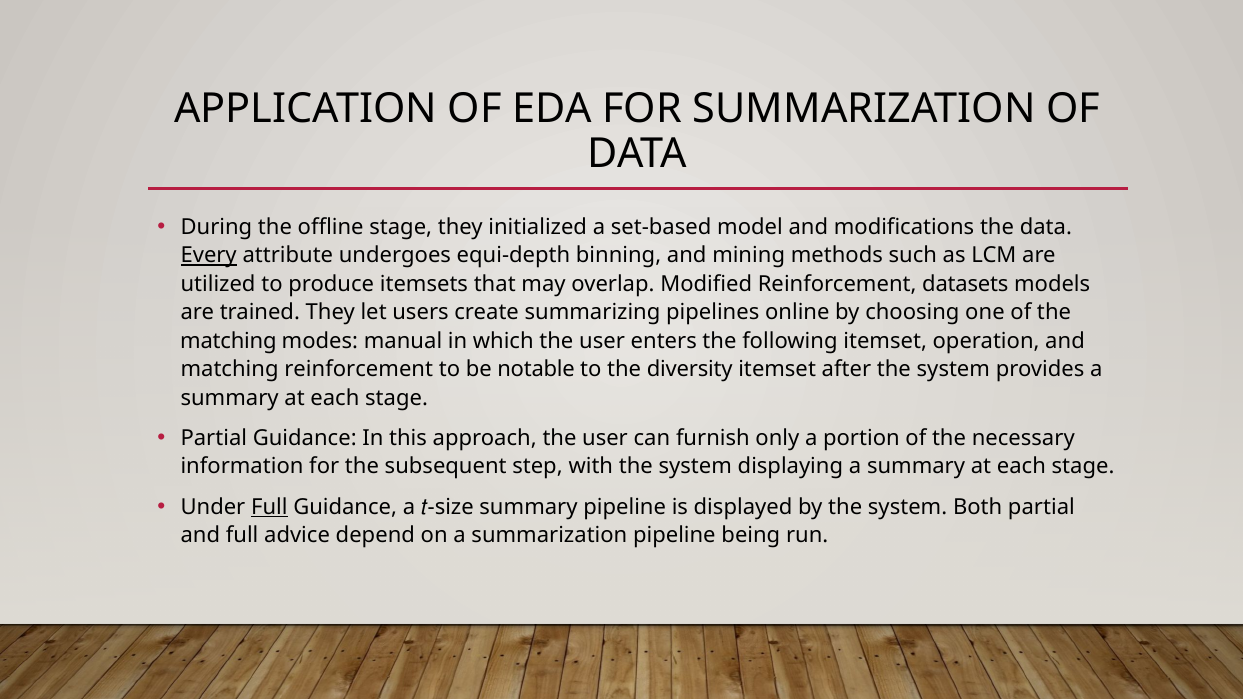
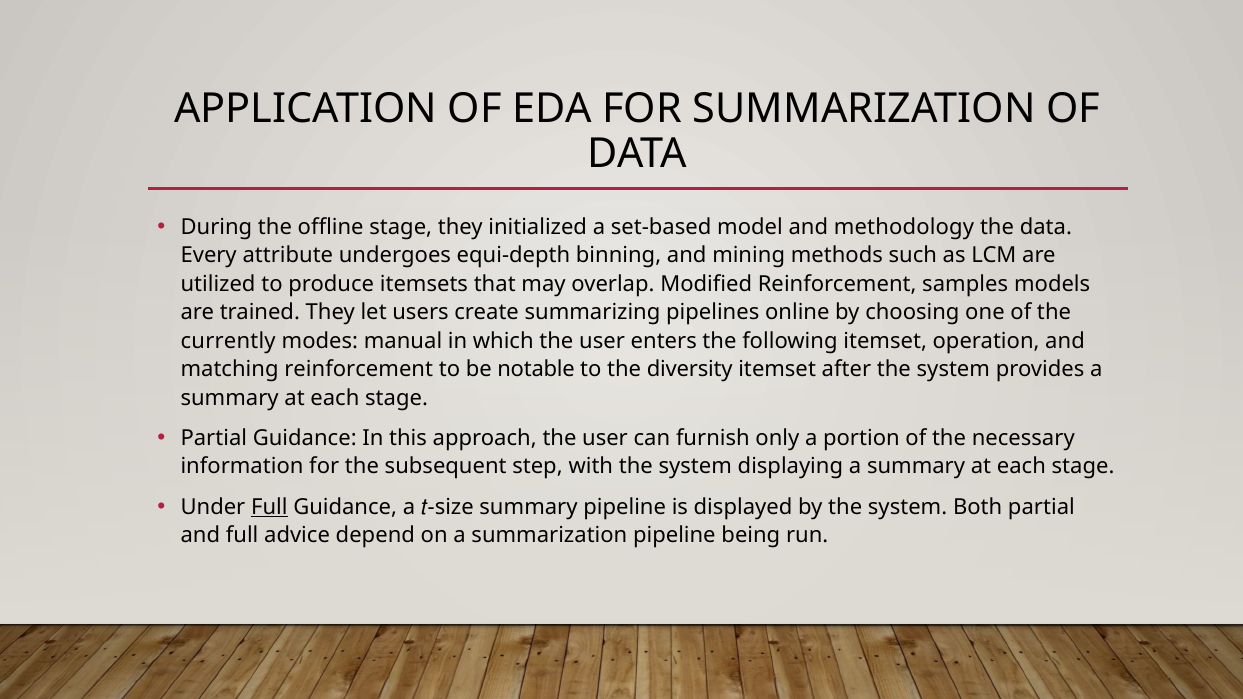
modifications: modifications -> methodology (904, 227)
Every underline: present -> none (209, 256)
datasets: datasets -> samples (965, 284)
matching: matching -> currently (228, 341)
